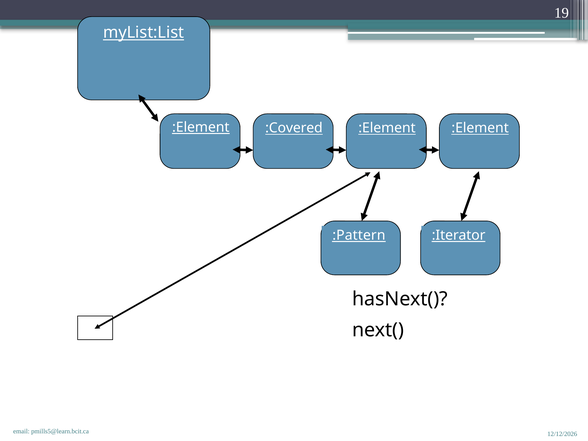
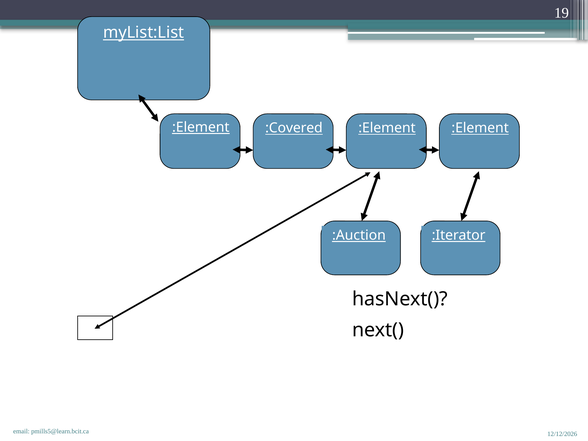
:Pattern: :Pattern -> :Auction (359, 235)
